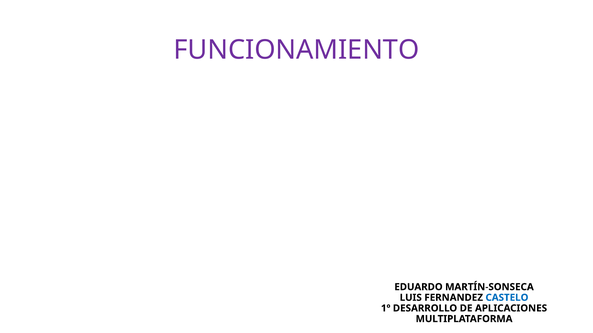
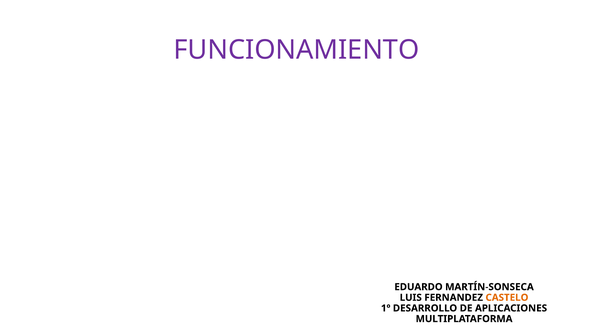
CASTELO colour: blue -> orange (507, 298)
